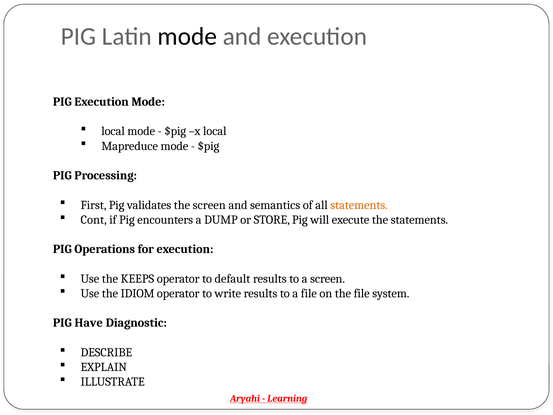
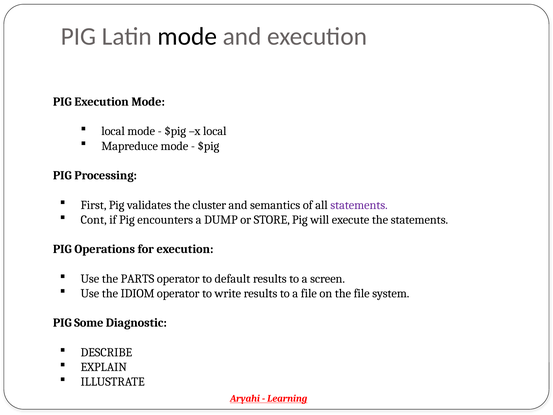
the screen: screen -> cluster (209, 205)
statements colour: orange -> purple (359, 205)
KEEPS: KEEPS -> PARTS (138, 279)
Have: Have -> Some (89, 323)
